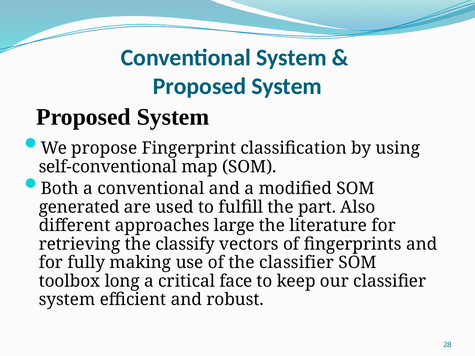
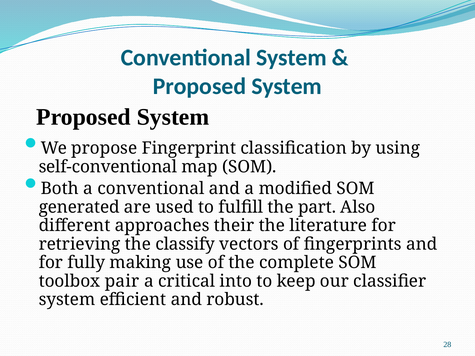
large: large -> their (234, 226)
the classifier: classifier -> complete (297, 263)
long: long -> pair (122, 281)
face: face -> into (236, 281)
